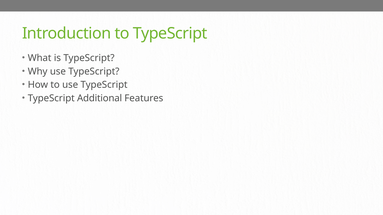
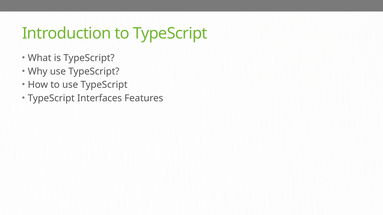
Additional: Additional -> Interfaces (100, 98)
